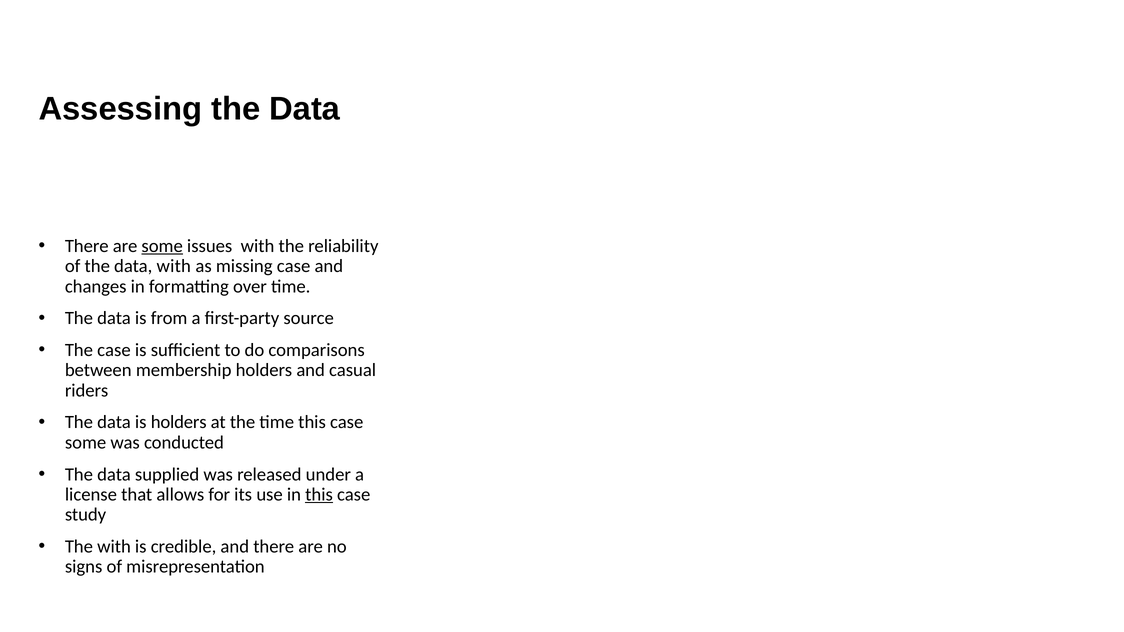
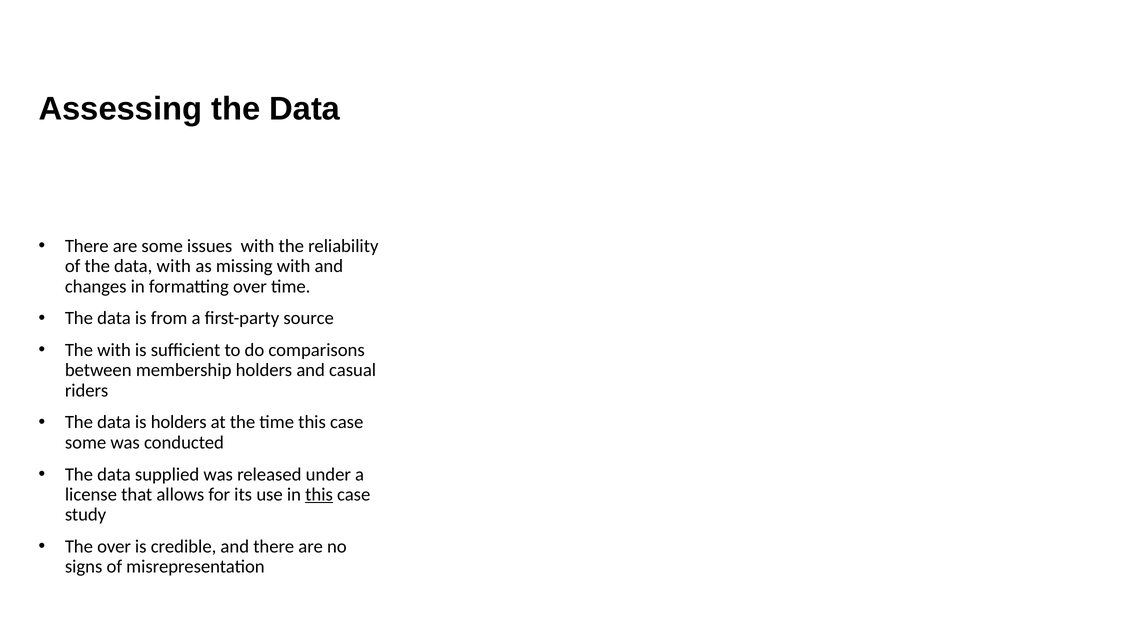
some underline: present -> none (162, 246)
missing case: case -> with (294, 266)
The case: case -> with (114, 350)
The with: with -> over (114, 547)
